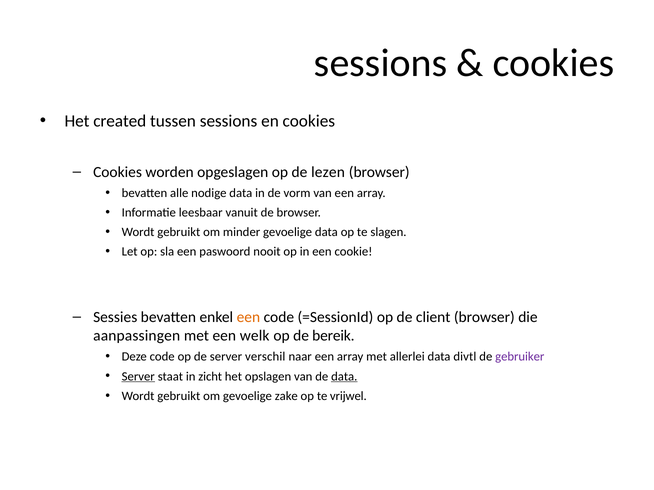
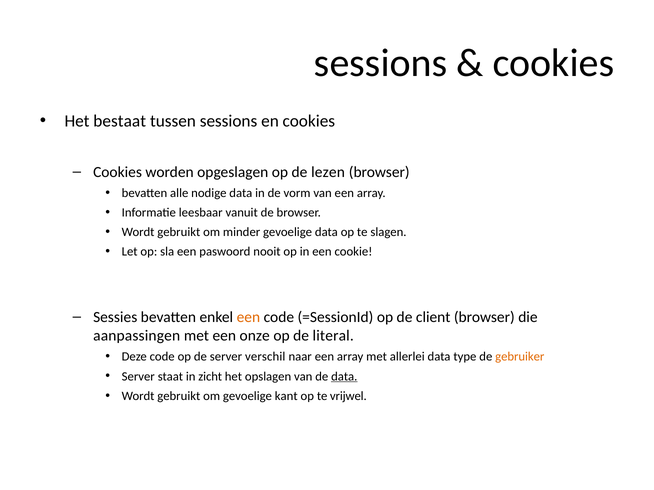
created: created -> bestaat (120, 121)
welk: welk -> onze (255, 336)
bereik: bereik -> literal (333, 336)
divtl: divtl -> type (465, 357)
gebruiker colour: purple -> orange (520, 357)
Server underline: present -> none (138, 377)
zake: zake -> kant (286, 396)
